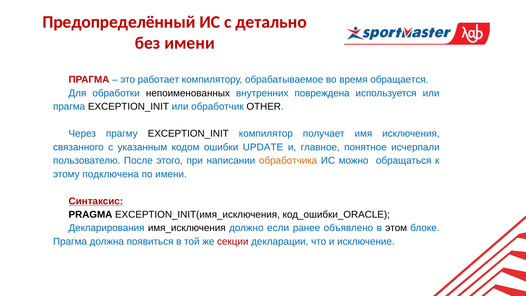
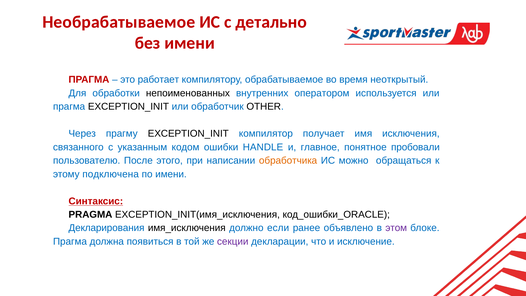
Предопределённый: Предопределённый -> Необрабатываемое (119, 22)
обращается: обращается -> неоткрытый (399, 80)
повреждена: повреждена -> оператором (322, 93)
UPDATE: UPDATE -> HANDLE (263, 147)
исчерпали: исчерпали -> пробовали (415, 147)
этом colour: black -> purple (396, 228)
секции colour: red -> purple (233, 241)
